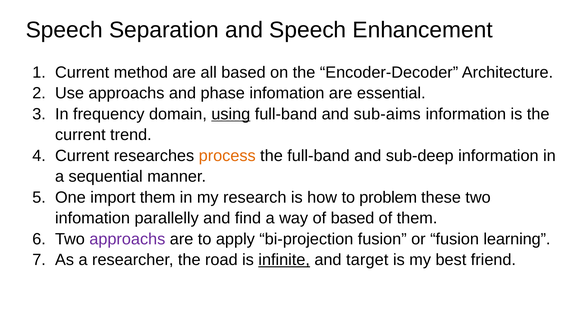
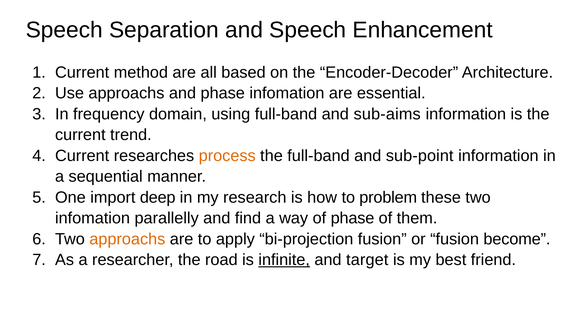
using underline: present -> none (231, 114)
sub-deep: sub-deep -> sub-point (420, 156)
import them: them -> deep (158, 197)
of based: based -> phase (352, 218)
approachs colour: purple -> orange (127, 239)
learning: learning -> become (517, 239)
